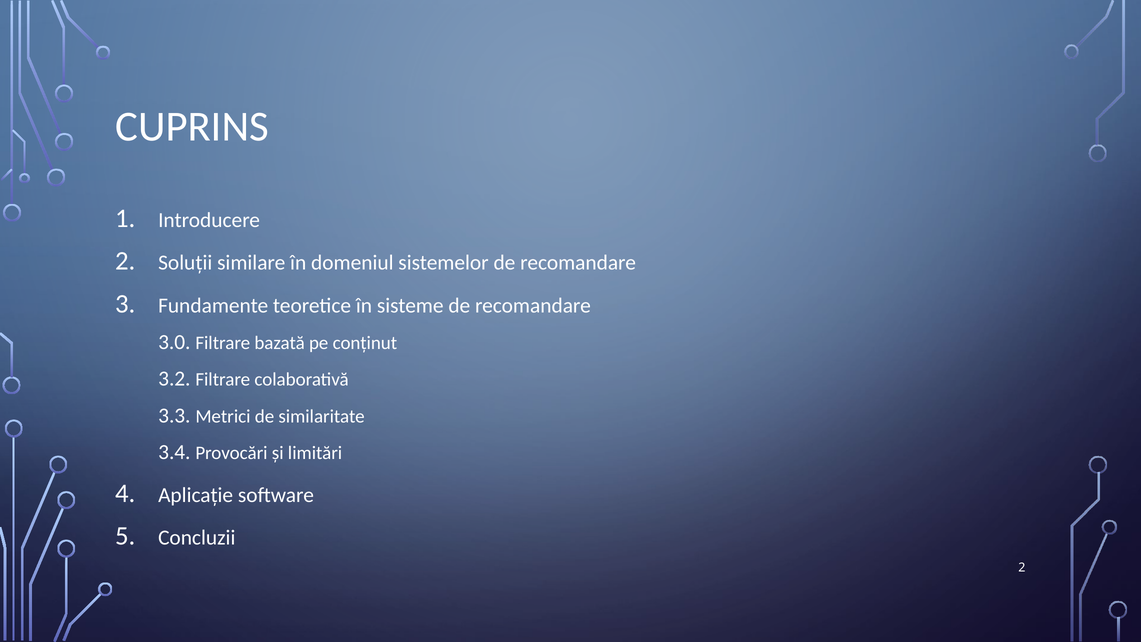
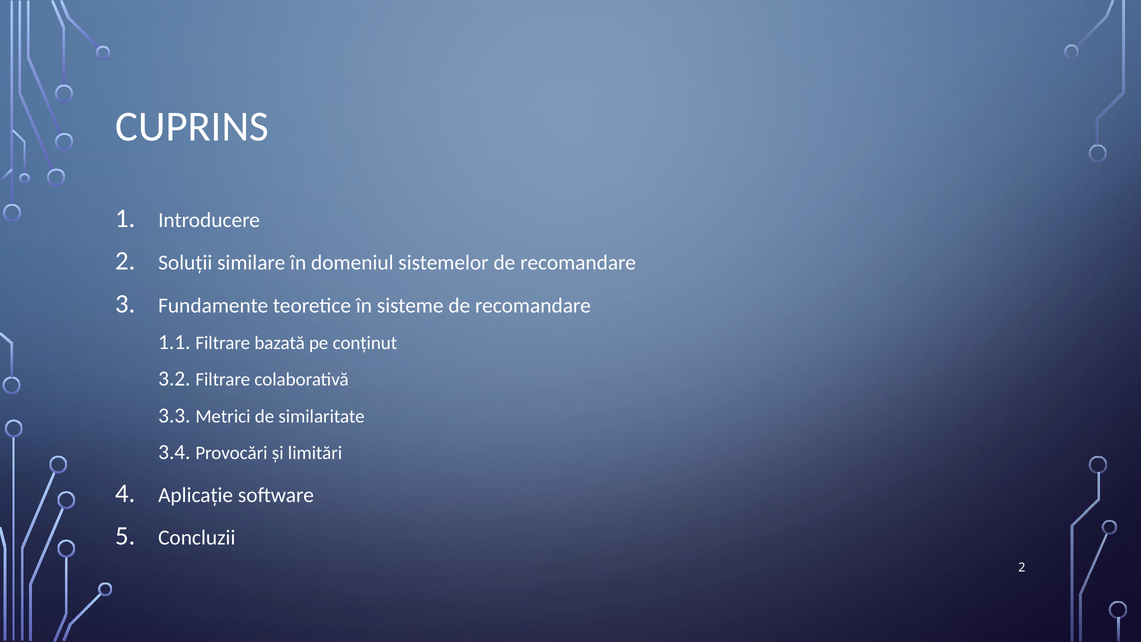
3.0: 3.0 -> 1.1 (174, 342)
